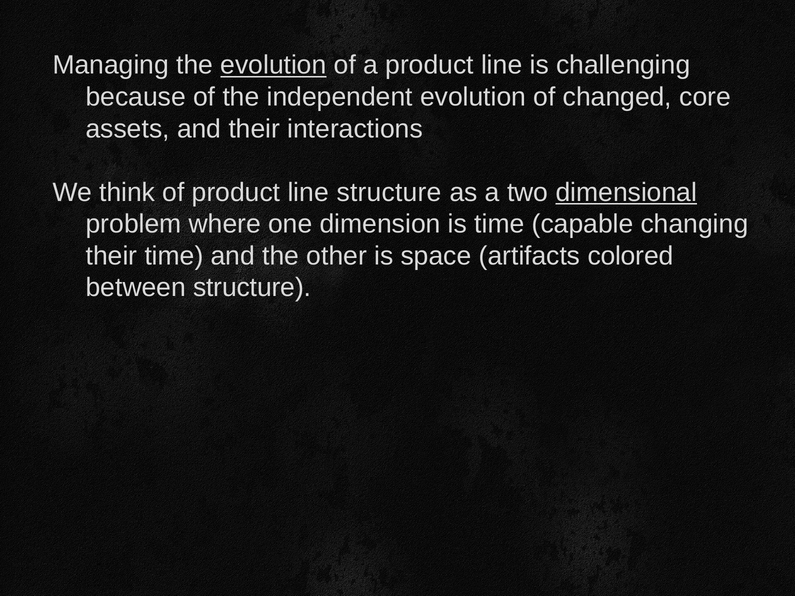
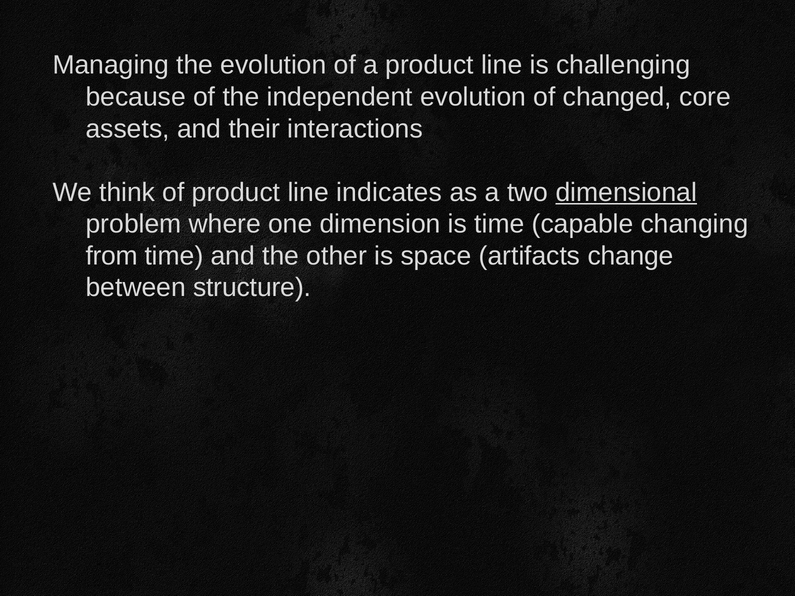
evolution underline: present -> none (273, 65)
line structure: structure -> indicates (389, 192)
their: their -> from (112, 256)
colored: colored -> change (630, 256)
